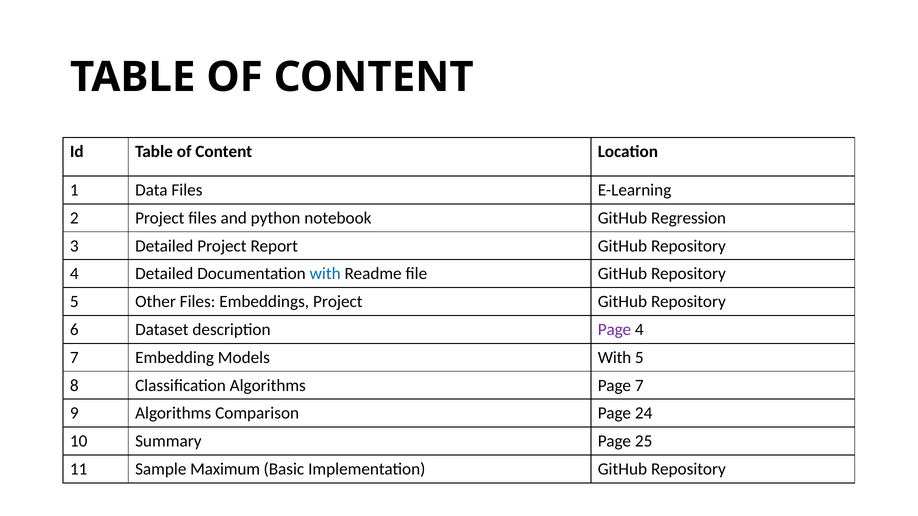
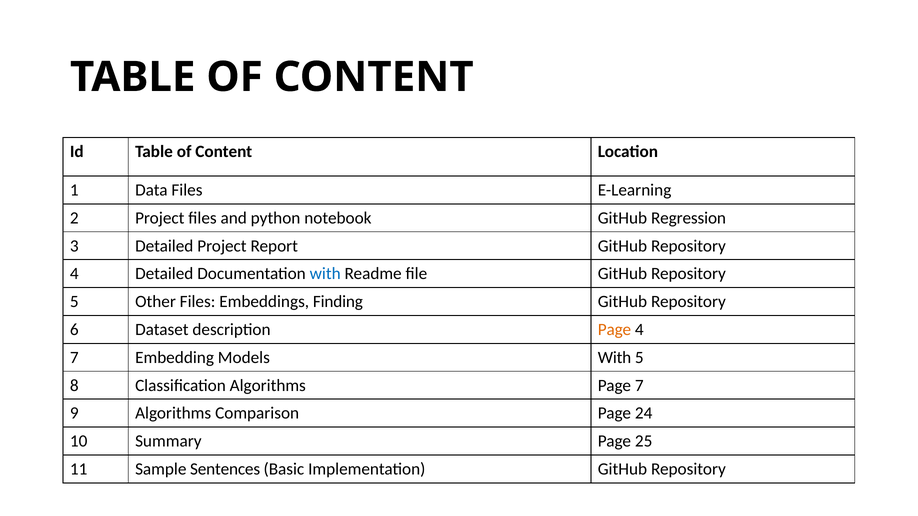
Embeddings Project: Project -> Finding (338, 302)
Page colour: purple -> orange (614, 330)
Maximum: Maximum -> Sentences (225, 469)
